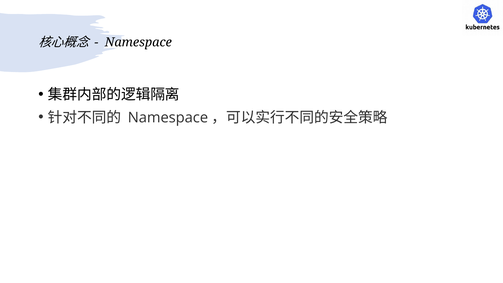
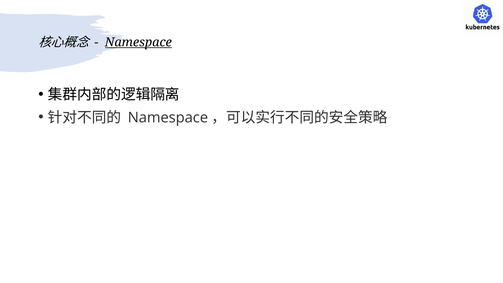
Namespace underline: none -> present (138, 42)
